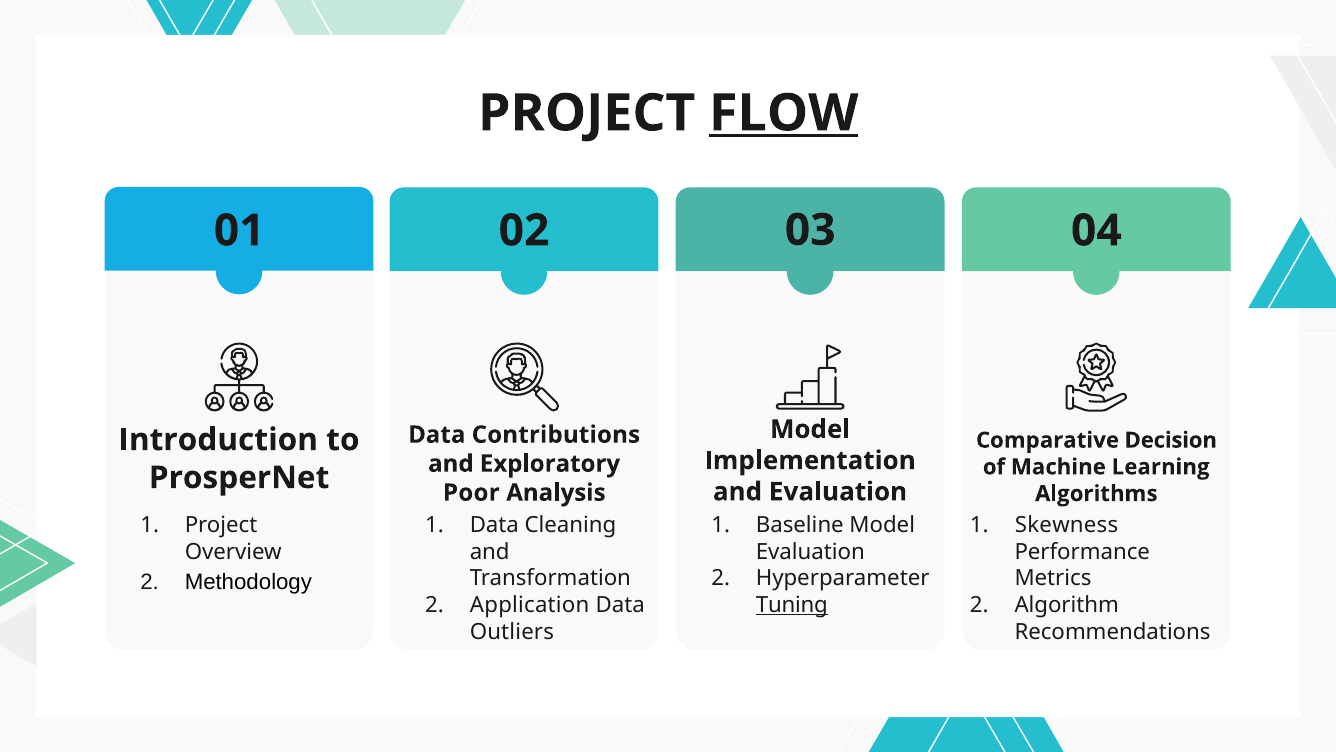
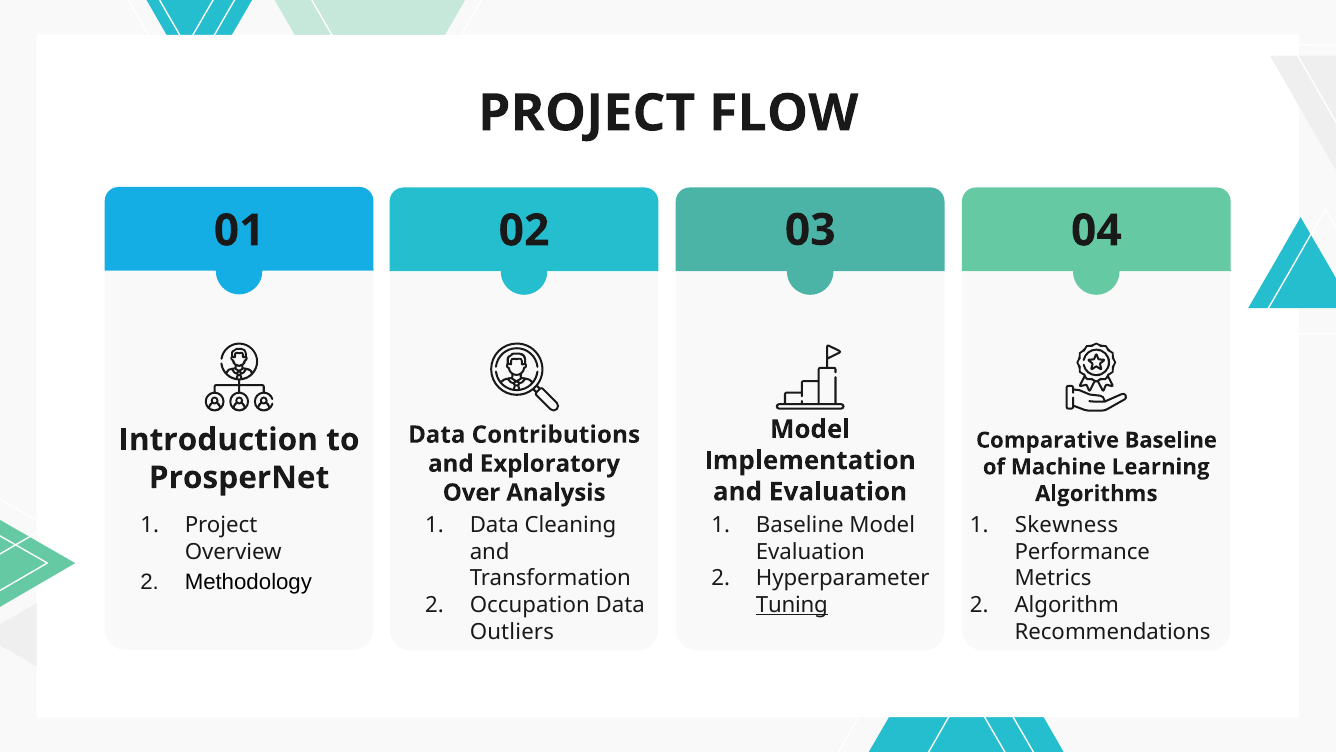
FLOW underline: present -> none (784, 113)
Comparative Decision: Decision -> Baseline (1171, 440)
Poor: Poor -> Over (472, 492)
Application: Application -> Occupation (530, 605)
